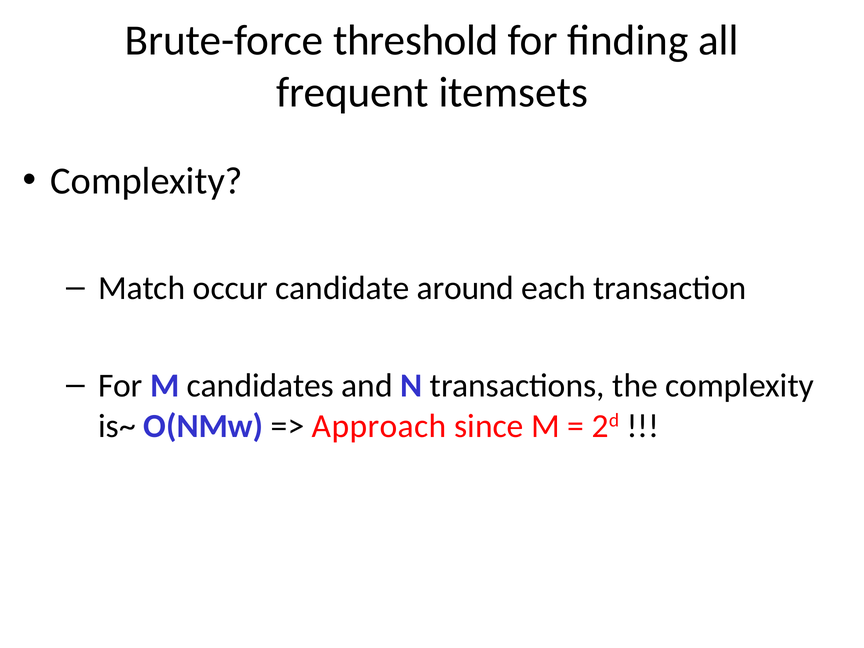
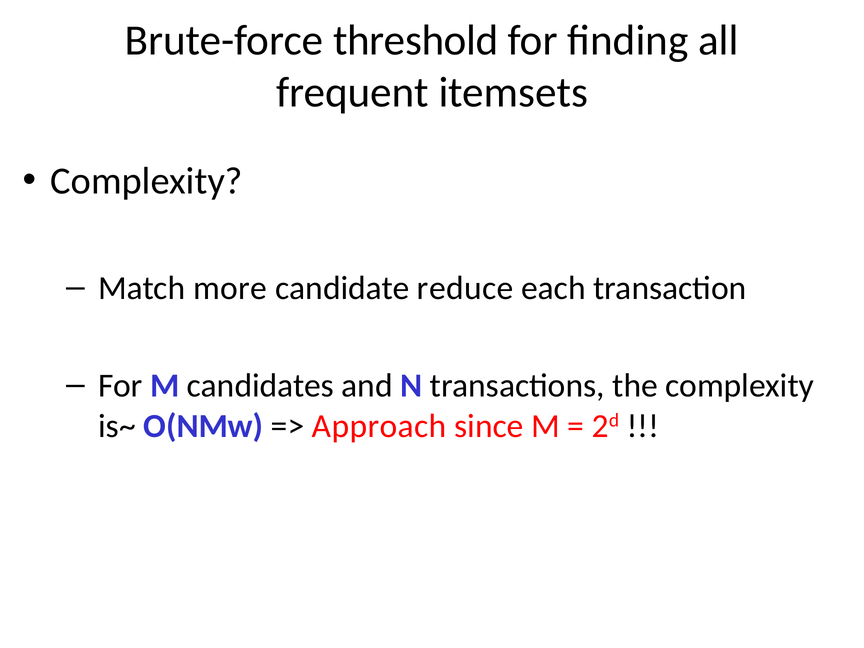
occur: occur -> more (230, 288)
around: around -> reduce (465, 288)
